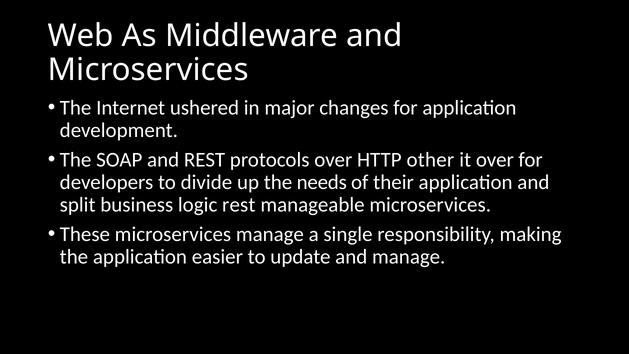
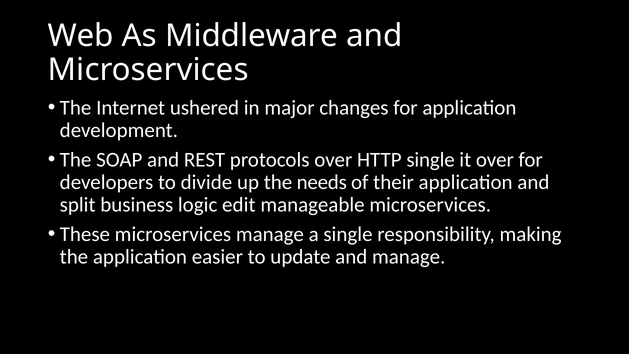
HTTP other: other -> single (431, 160)
logic rest: rest -> edit (239, 205)
